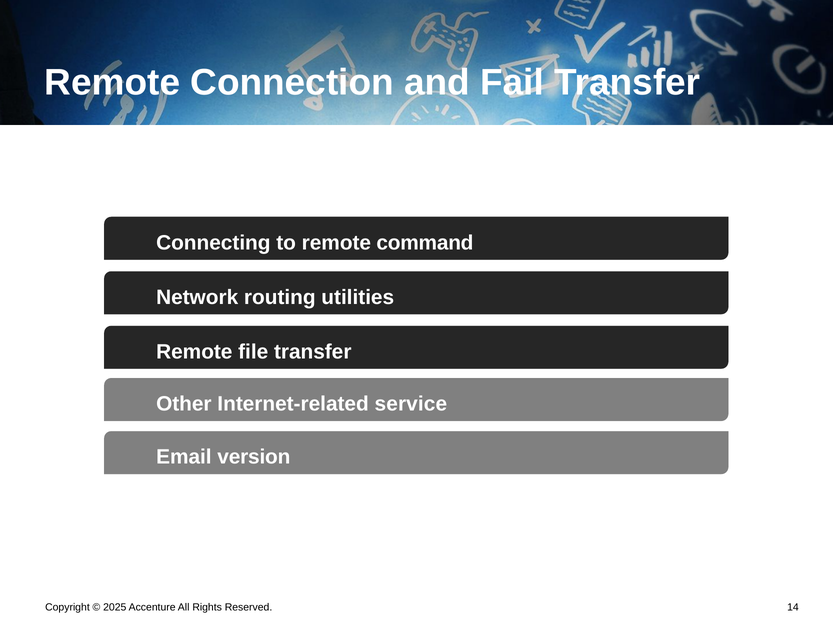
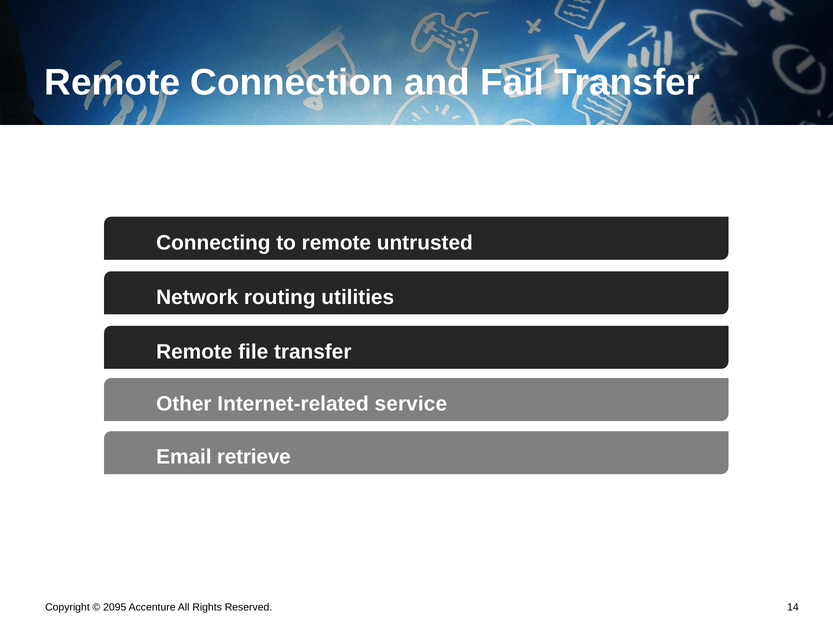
command: command -> untrusted (425, 243)
version: version -> retrieve (254, 458)
2025: 2025 -> 2095 (115, 608)
